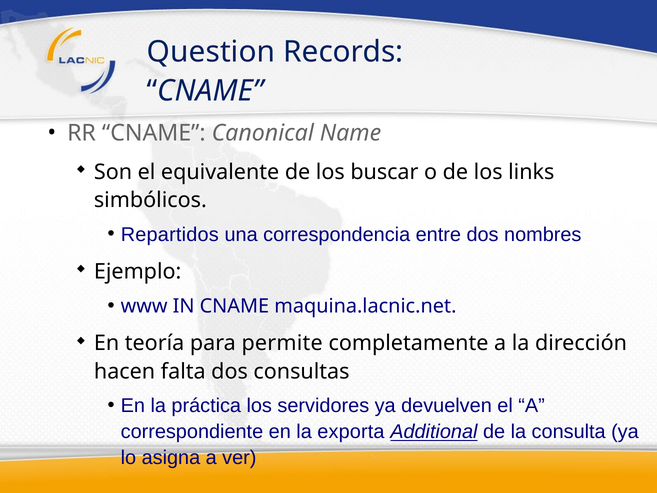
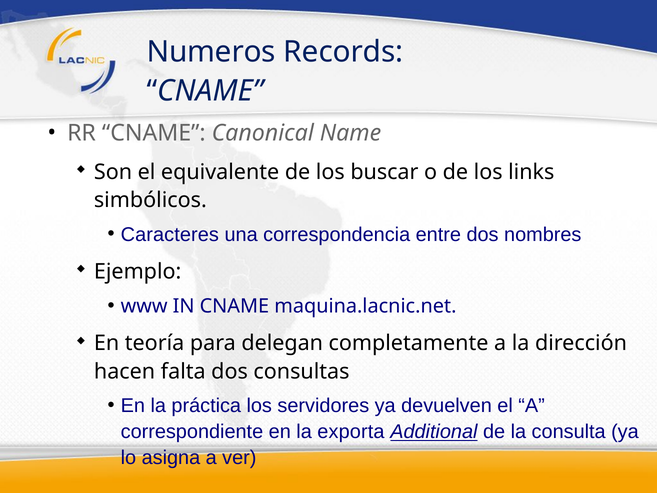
Question: Question -> Numeros (211, 52)
Repartidos: Repartidos -> Caracteres (170, 234)
permite: permite -> delegan (282, 343)
